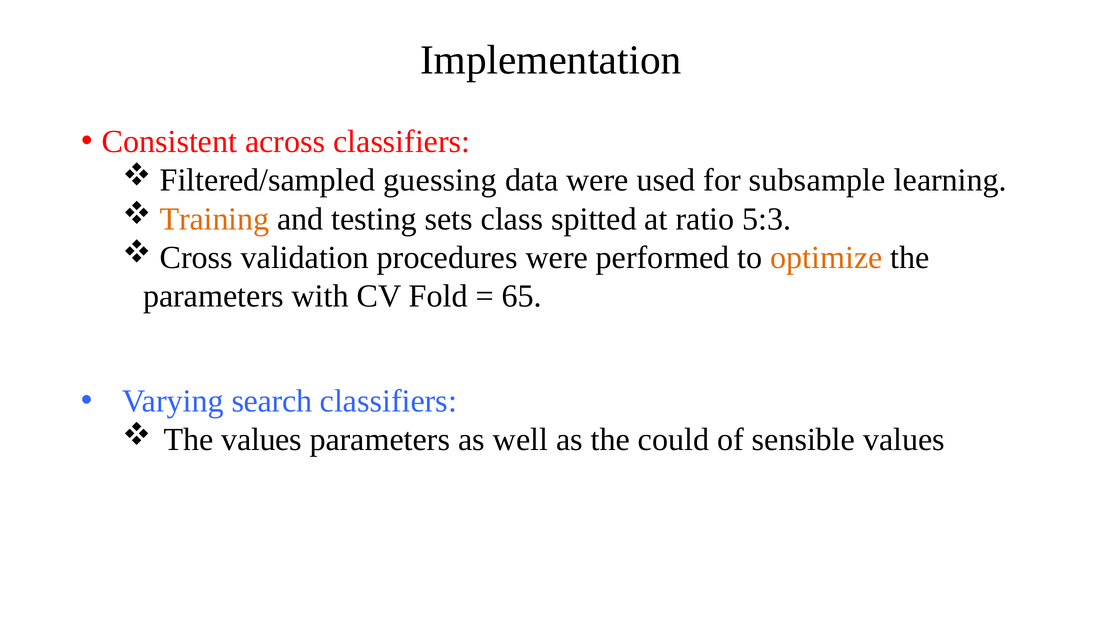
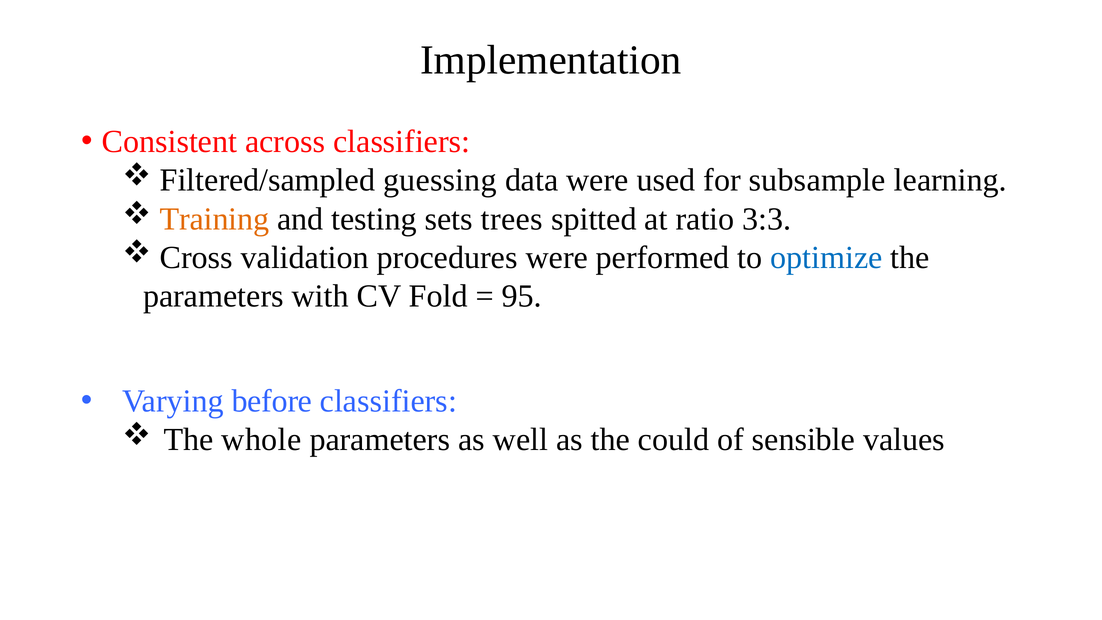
class: class -> trees (512, 219)
5:3: 5:3 -> 3:3 (767, 219)
optimize colour: orange -> blue (826, 257)
65: 65 -> 95 (522, 296)
search: search -> before (272, 401)
The values: values -> whole (261, 440)
